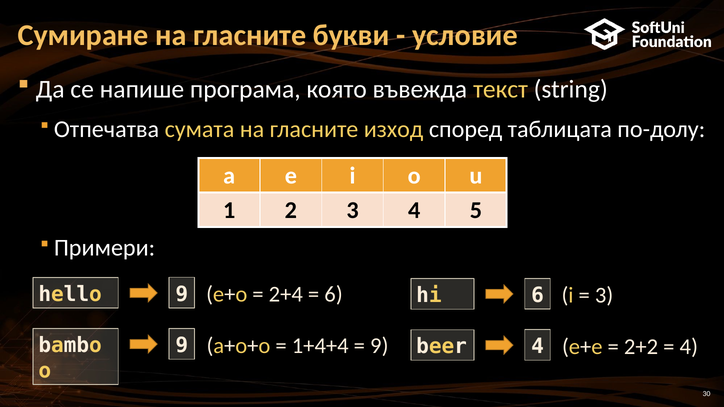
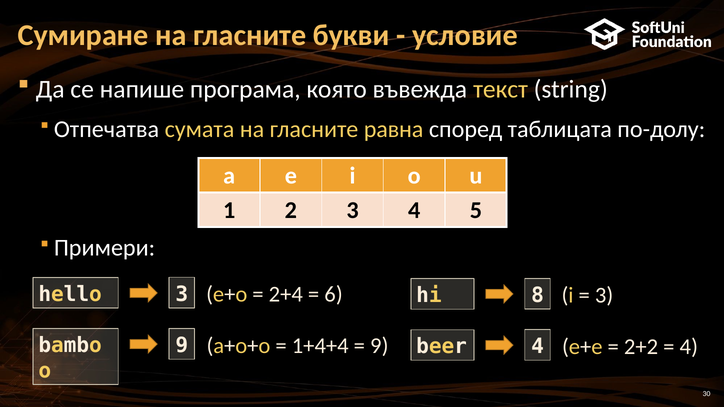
изход: изход -> равна (394, 129)
hello 9: 9 -> 3 (182, 294)
hi 6: 6 -> 8 (538, 295)
